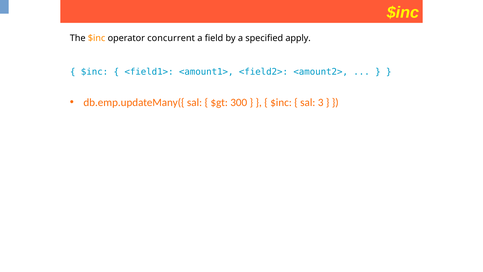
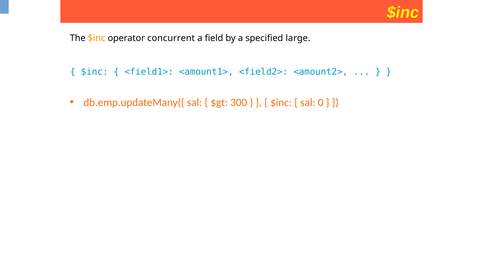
apply: apply -> large (298, 38)
3: 3 -> 0 (321, 102)
